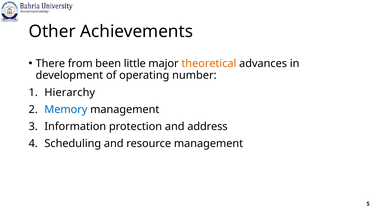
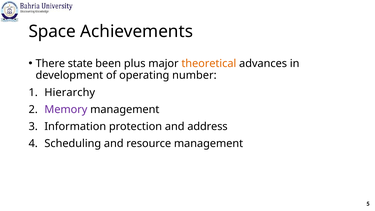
Other: Other -> Space (52, 32)
from: from -> state (80, 63)
little: little -> plus (135, 63)
Memory colour: blue -> purple (66, 109)
